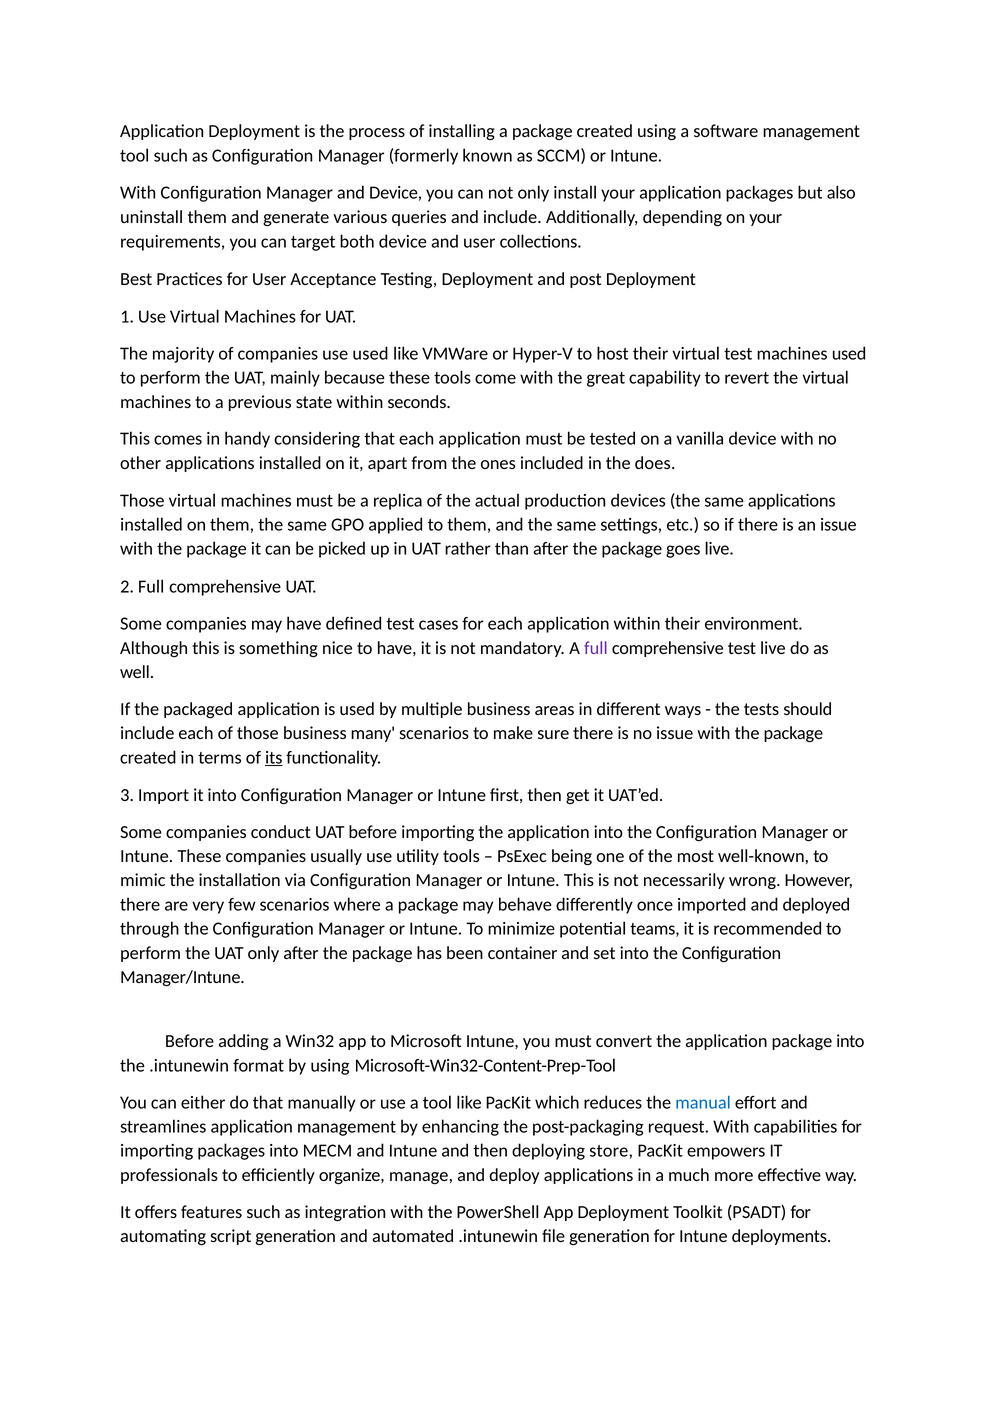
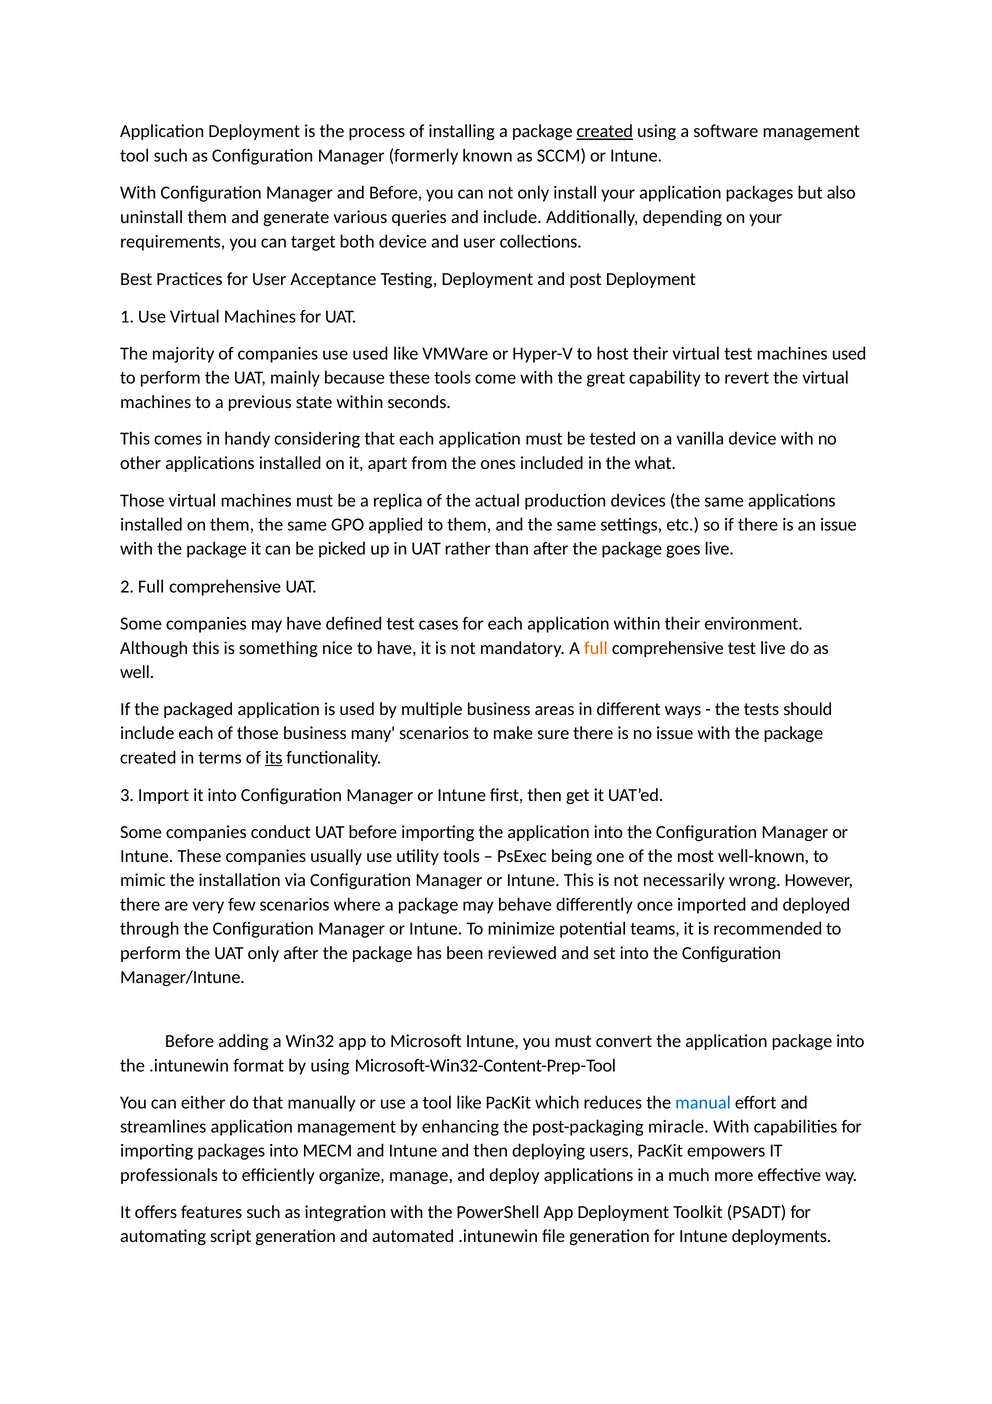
created underline: none -> present (605, 131)
and Device: Device -> Before (396, 193)
does: does -> what (655, 463)
full colour: purple -> orange (596, 648)
container: container -> reviewed (522, 953)
request: request -> miracle (678, 1127)
store: store -> users (611, 1151)
